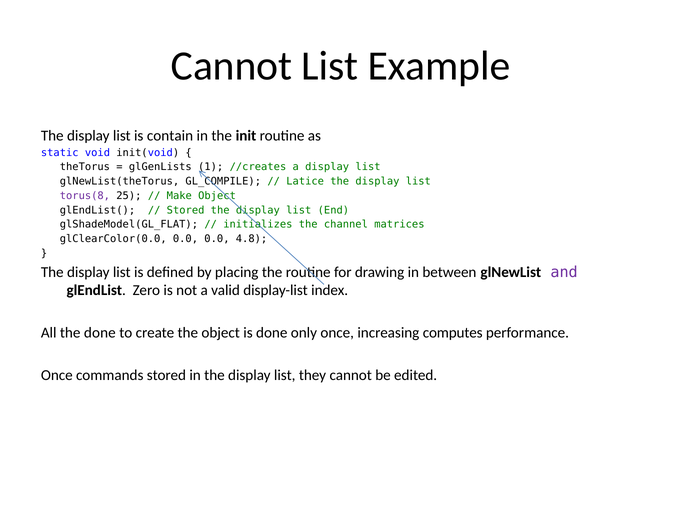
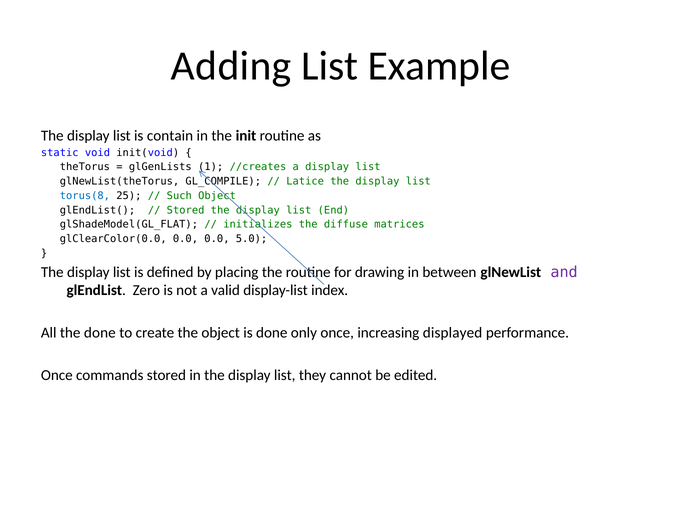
Cannot: Cannot -> Adding (231, 66)
torus(8 colour: purple -> blue (85, 196)
Make: Make -> Such (179, 196)
channel: channel -> diffuse (346, 224)
4.8: 4.8 -> 5.0 (252, 239)
computes: computes -> displayed (453, 332)
